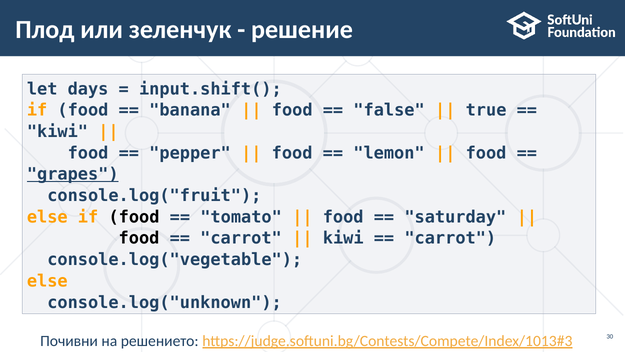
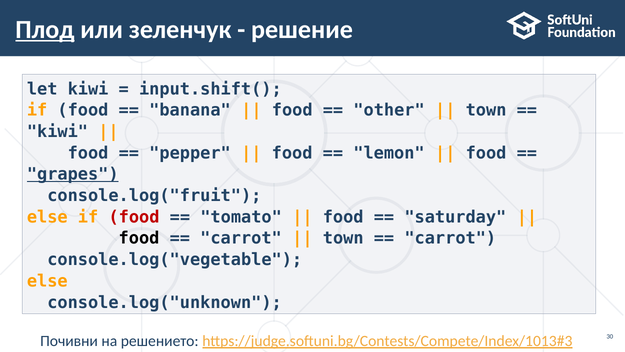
Плод underline: none -> present (45, 30)
let days: days -> kiwi (88, 89)
false: false -> other (389, 110)
true: true -> town (486, 110)
food colour: black -> red (134, 217)
kiwi: kiwi -> town (343, 238)
